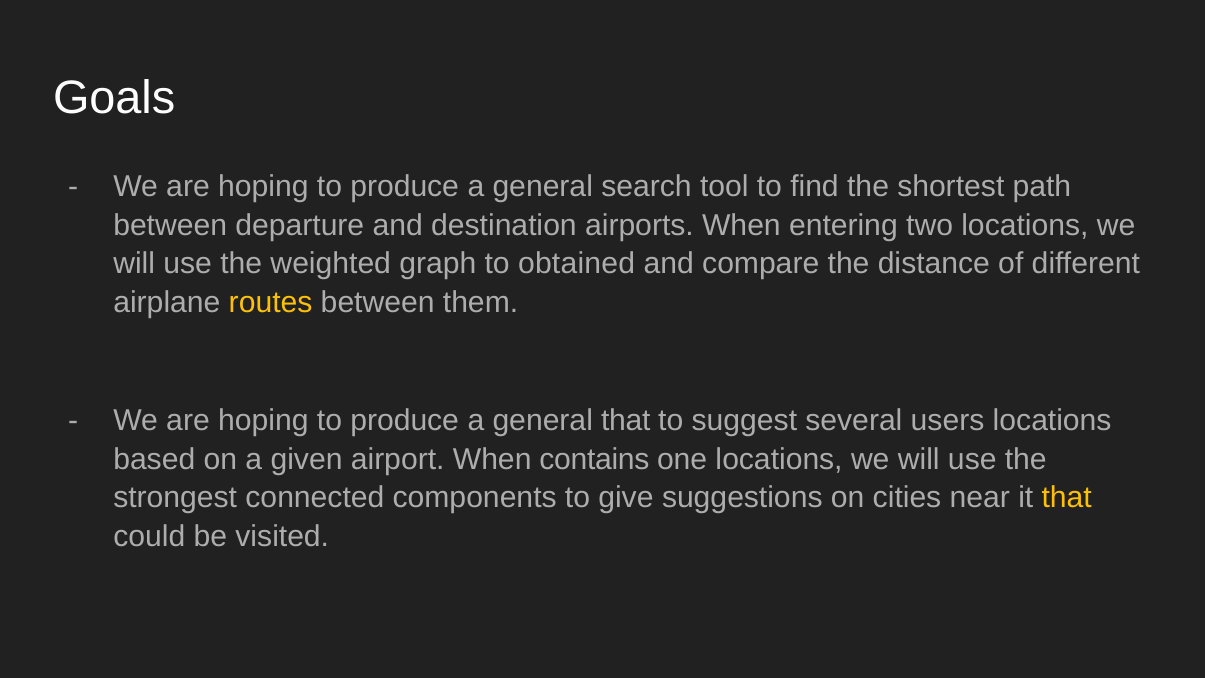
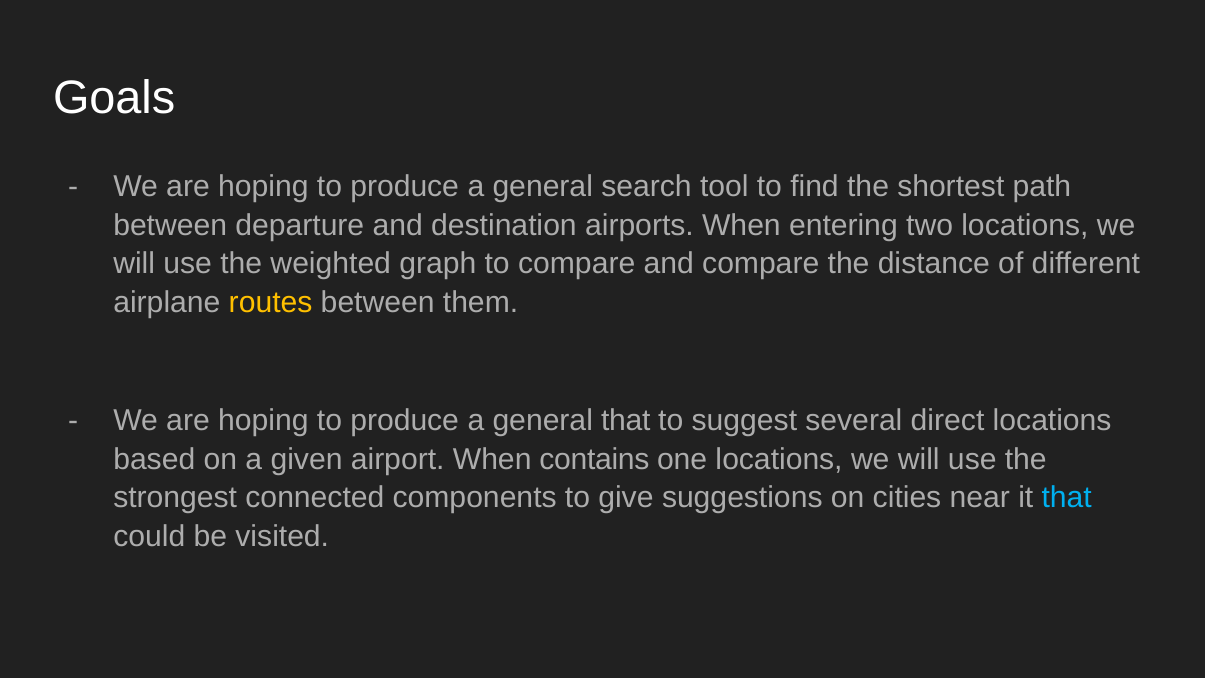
to obtained: obtained -> compare (577, 264)
users: users -> direct (948, 420)
that colour: yellow -> light blue (1067, 498)
